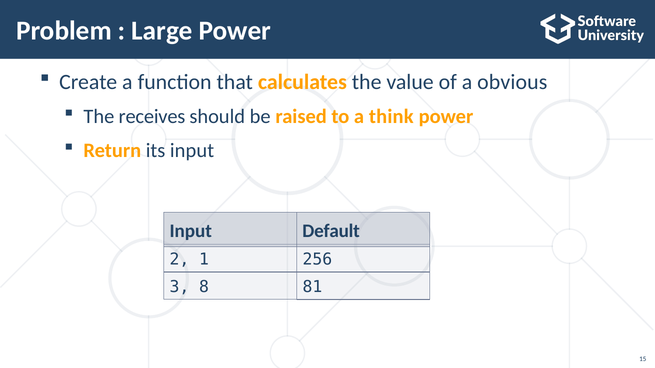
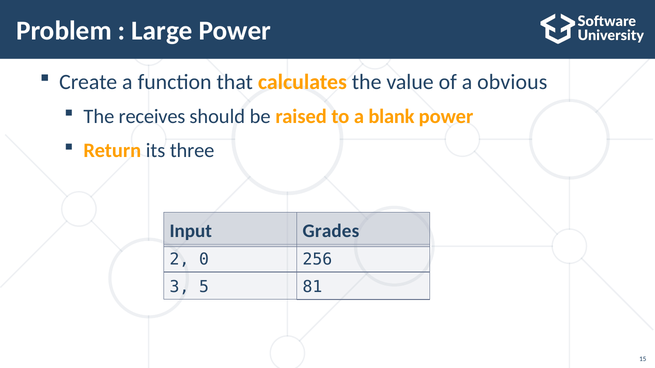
think: think -> blank (391, 117)
its input: input -> three (192, 151)
Default: Default -> Grades (331, 231)
1: 1 -> 0 (204, 259)
8: 8 -> 5 (204, 287)
